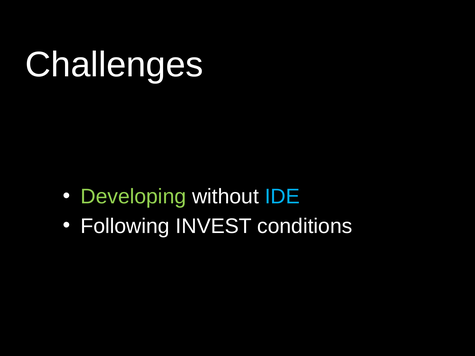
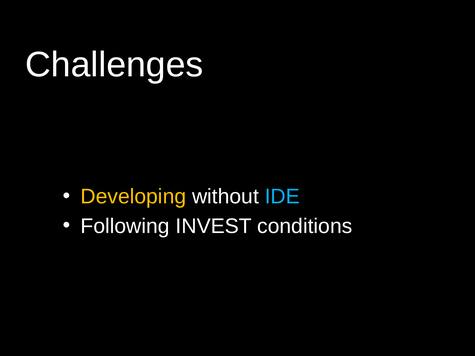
Developing colour: light green -> yellow (133, 197)
